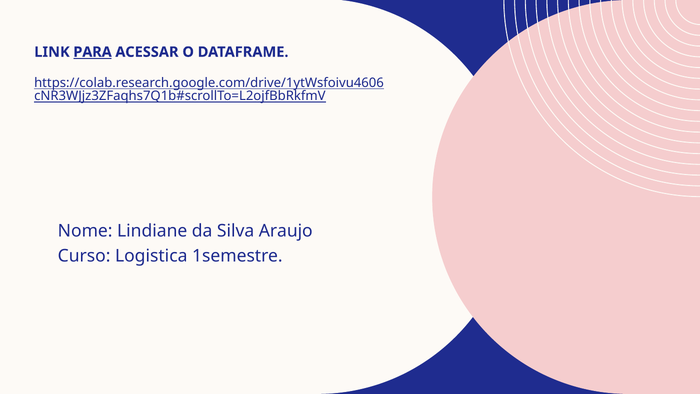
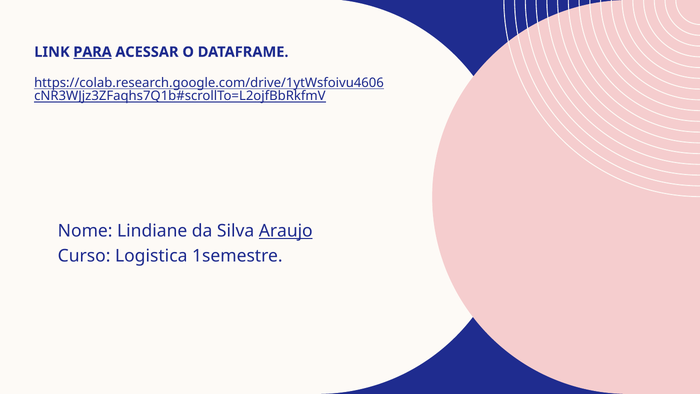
Araujo underline: none -> present (286, 231)
